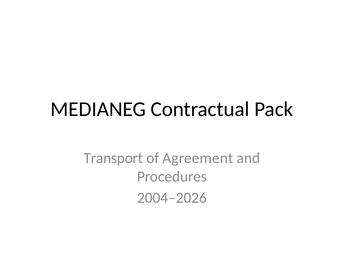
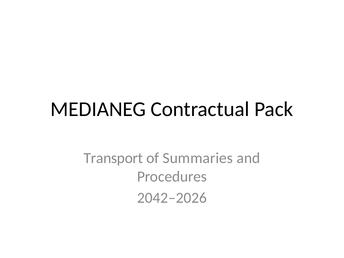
Agreement: Agreement -> Summaries (198, 158)
2004–2026: 2004–2026 -> 2042–2026 (172, 198)
